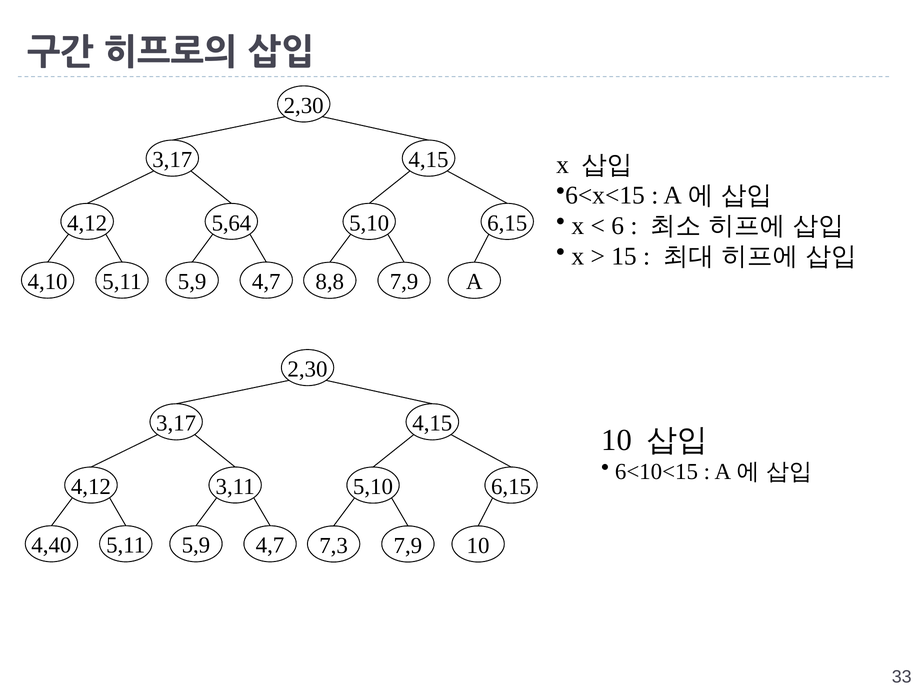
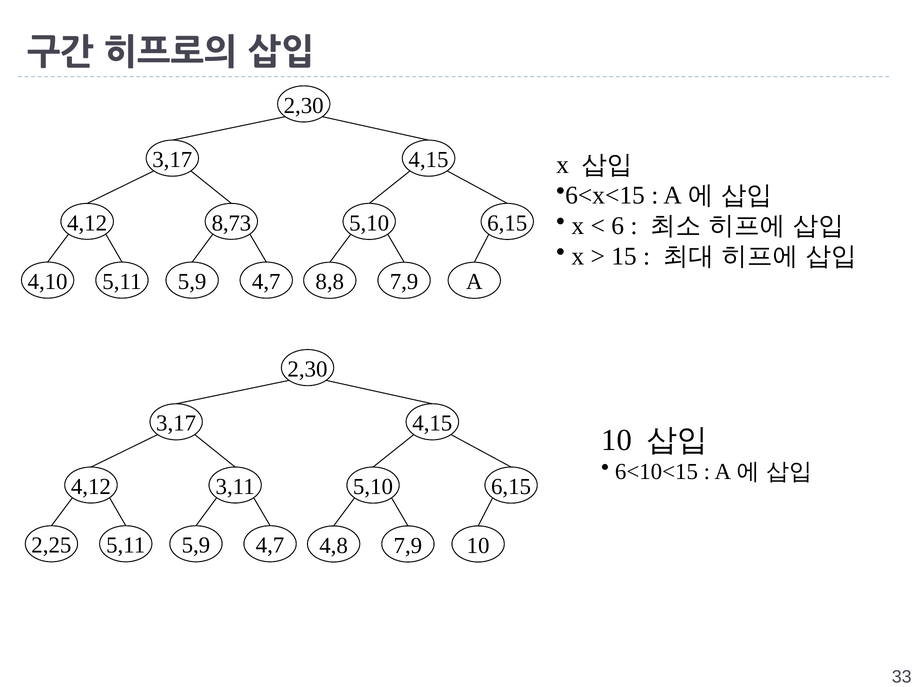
5,64: 5,64 -> 8,73 (231, 223)
4,40: 4,40 -> 2,25 (51, 546)
7,3: 7,3 -> 4,8 (334, 546)
